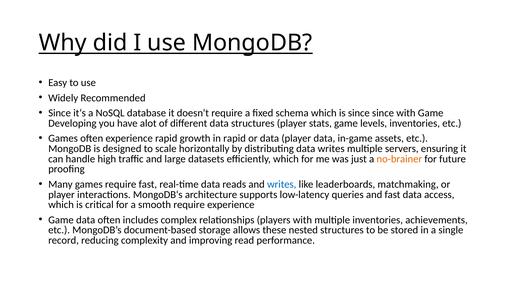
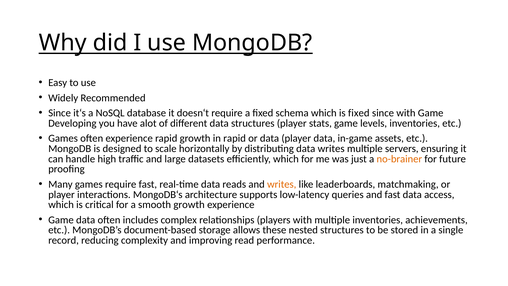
is since: since -> fixed (359, 113)
writes colour: blue -> orange (282, 184)
smooth require: require -> growth (189, 205)
